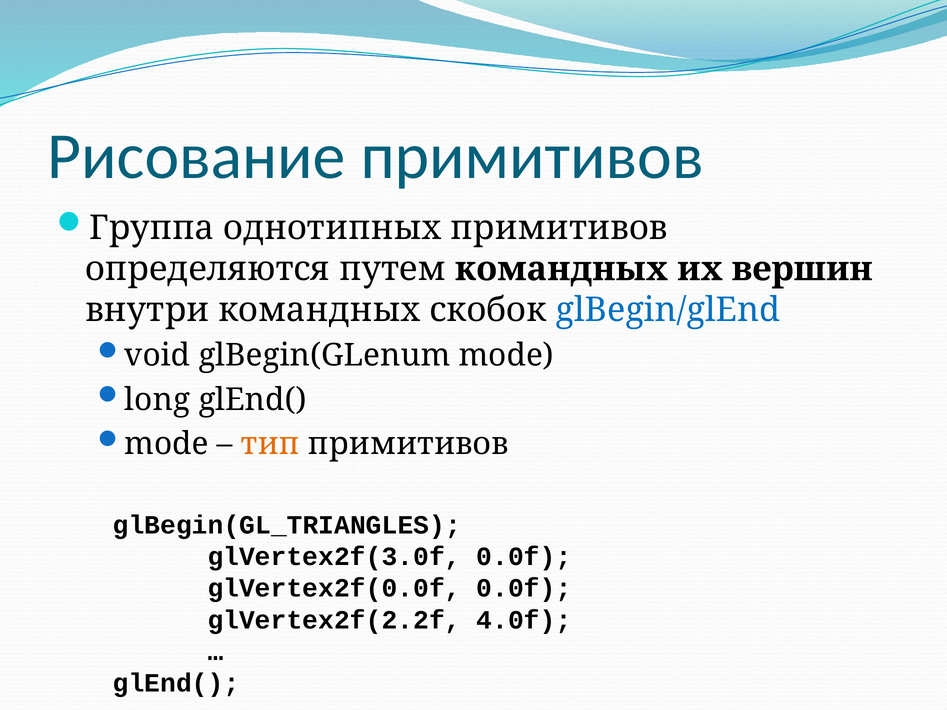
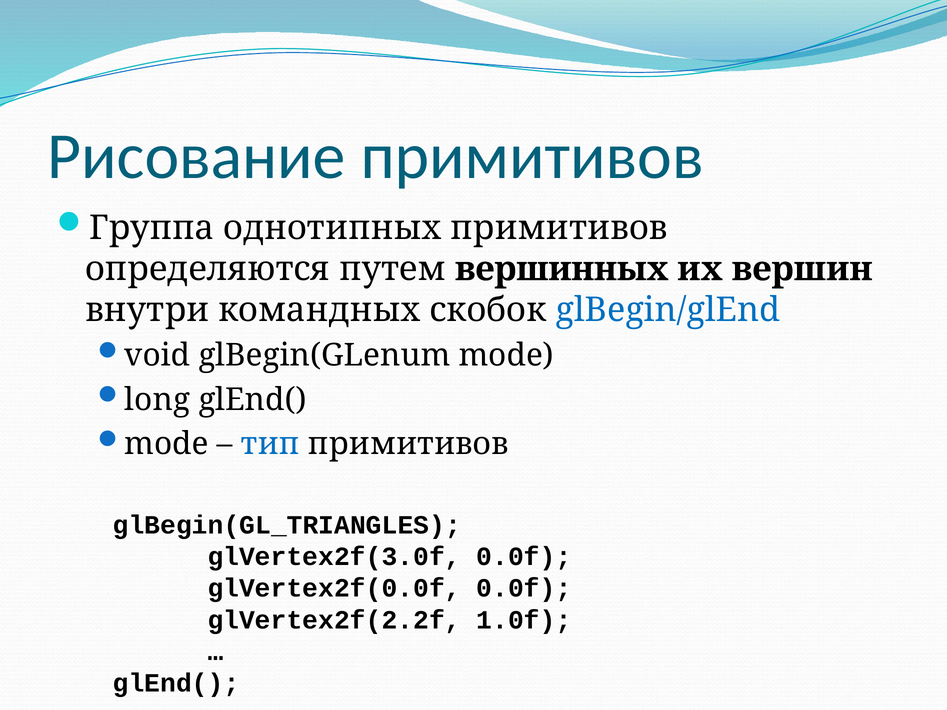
путем командных: командных -> вершинных (562, 269)
тип colour: orange -> blue (270, 444)
4.0f: 4.0f -> 1.0f (524, 620)
